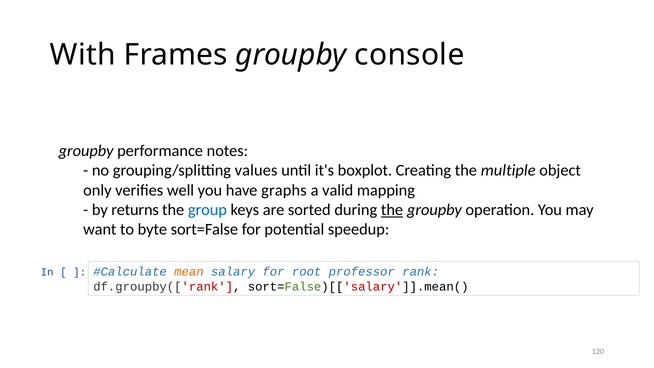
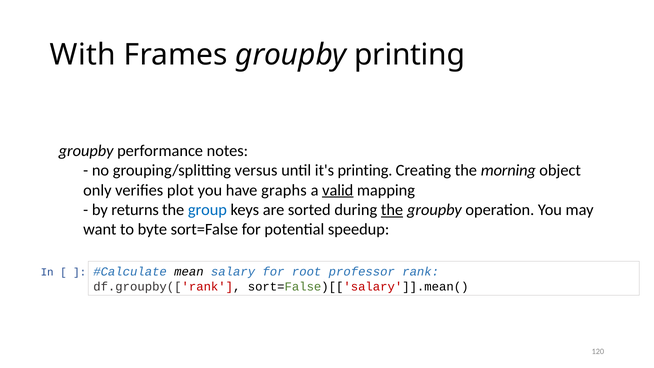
groupby console: console -> printing (410, 55)
values: values -> versus (256, 170)
it's boxplot: boxplot -> printing (365, 170)
multiple: multiple -> morning (508, 170)
well: well -> plot (180, 190)
valid underline: none -> present (338, 190)
mean colour: orange -> black (189, 272)
